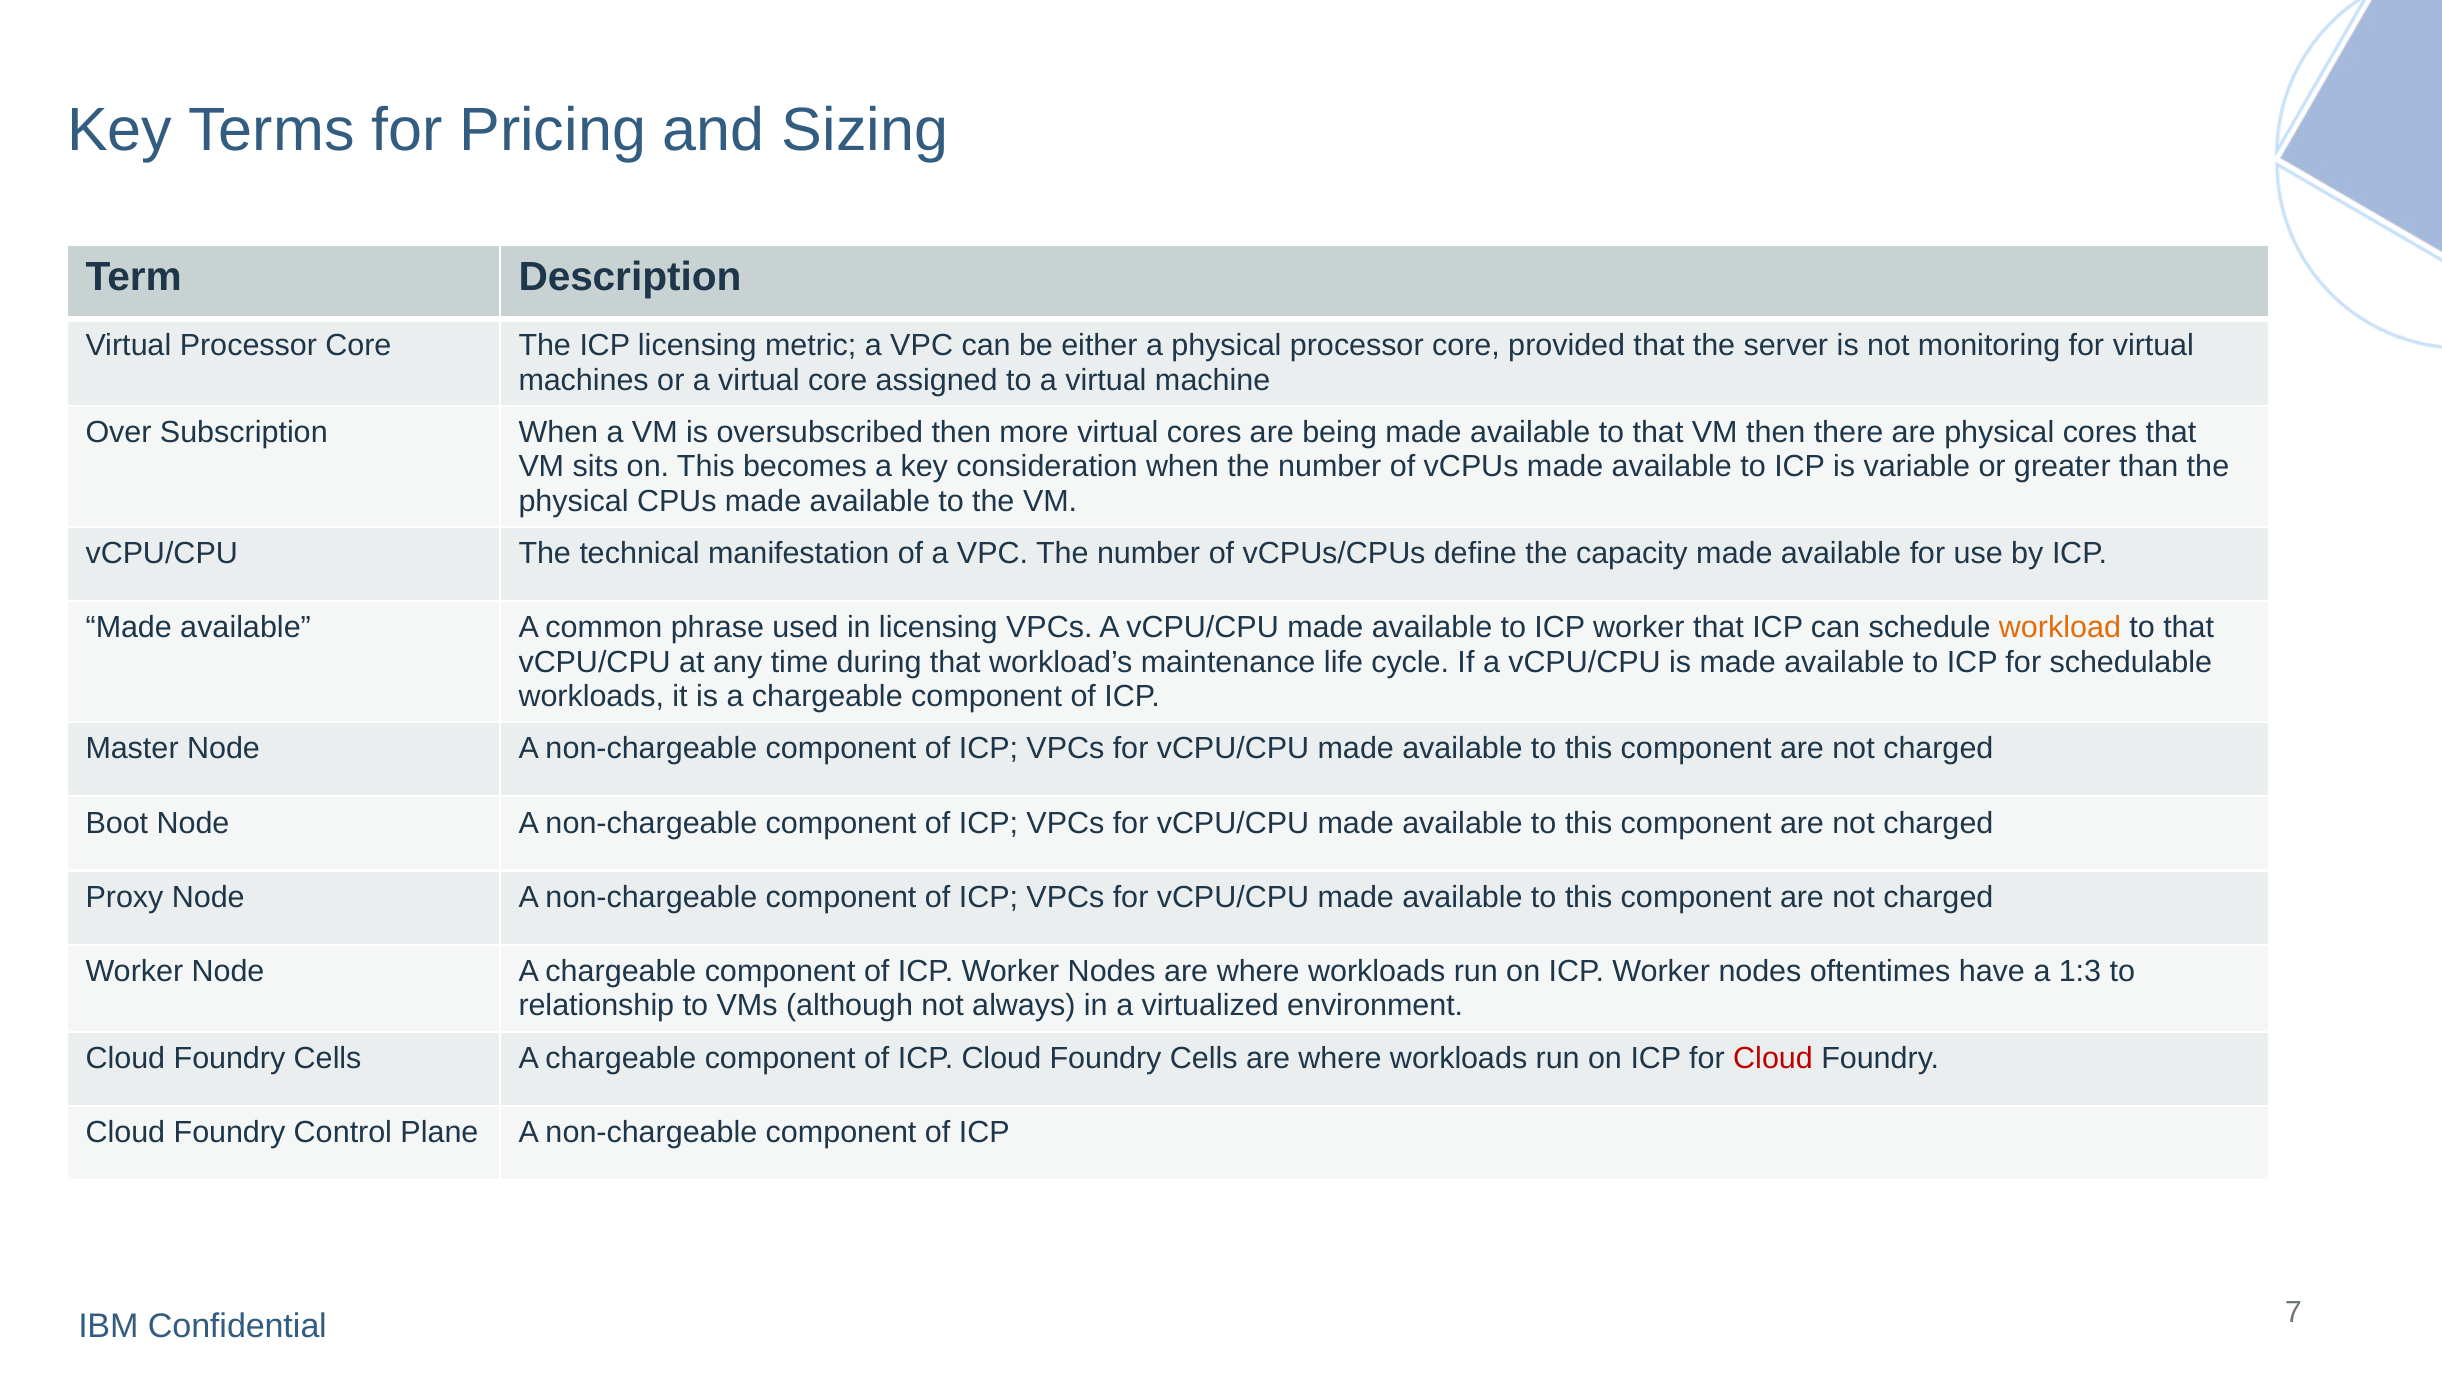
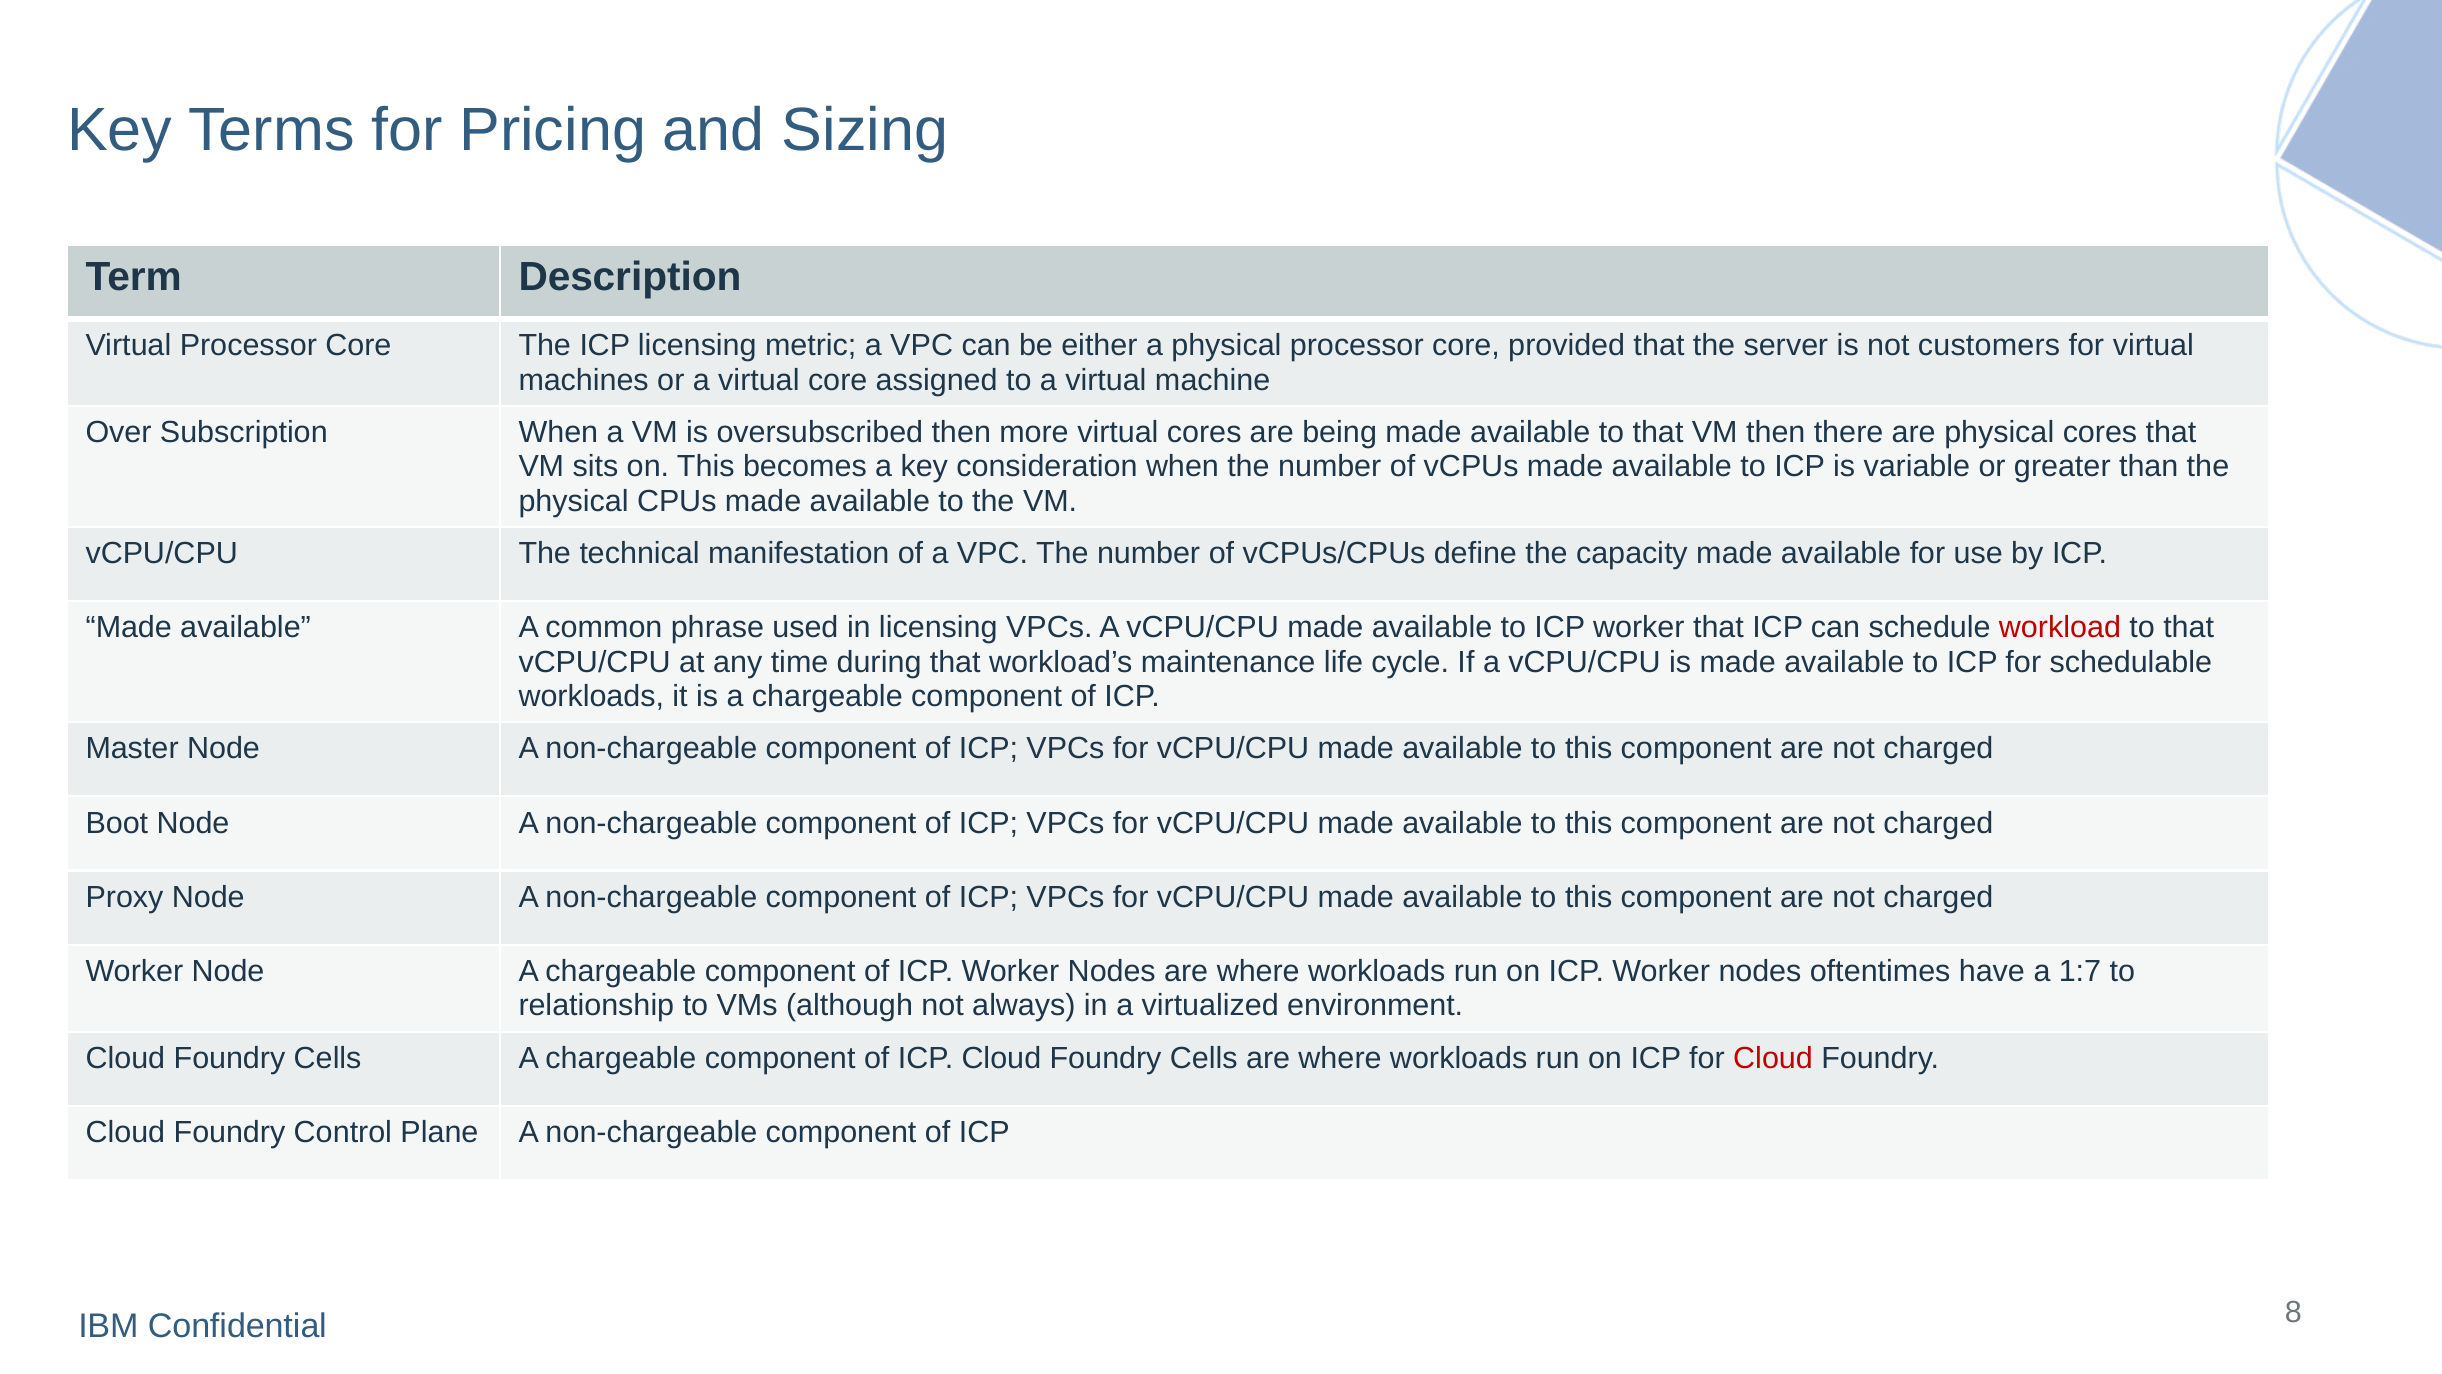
monitoring: monitoring -> customers (1989, 346)
workload colour: orange -> red (2060, 628)
1:3: 1:3 -> 1:7 (2080, 971)
7: 7 -> 8 (2293, 1312)
